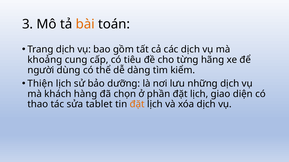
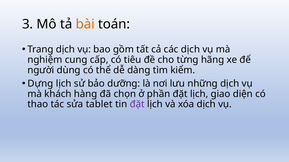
khoảng: khoảng -> nghiệm (45, 60)
Thiện: Thiện -> Dựng (40, 84)
đặt colour: orange -> purple (137, 105)
